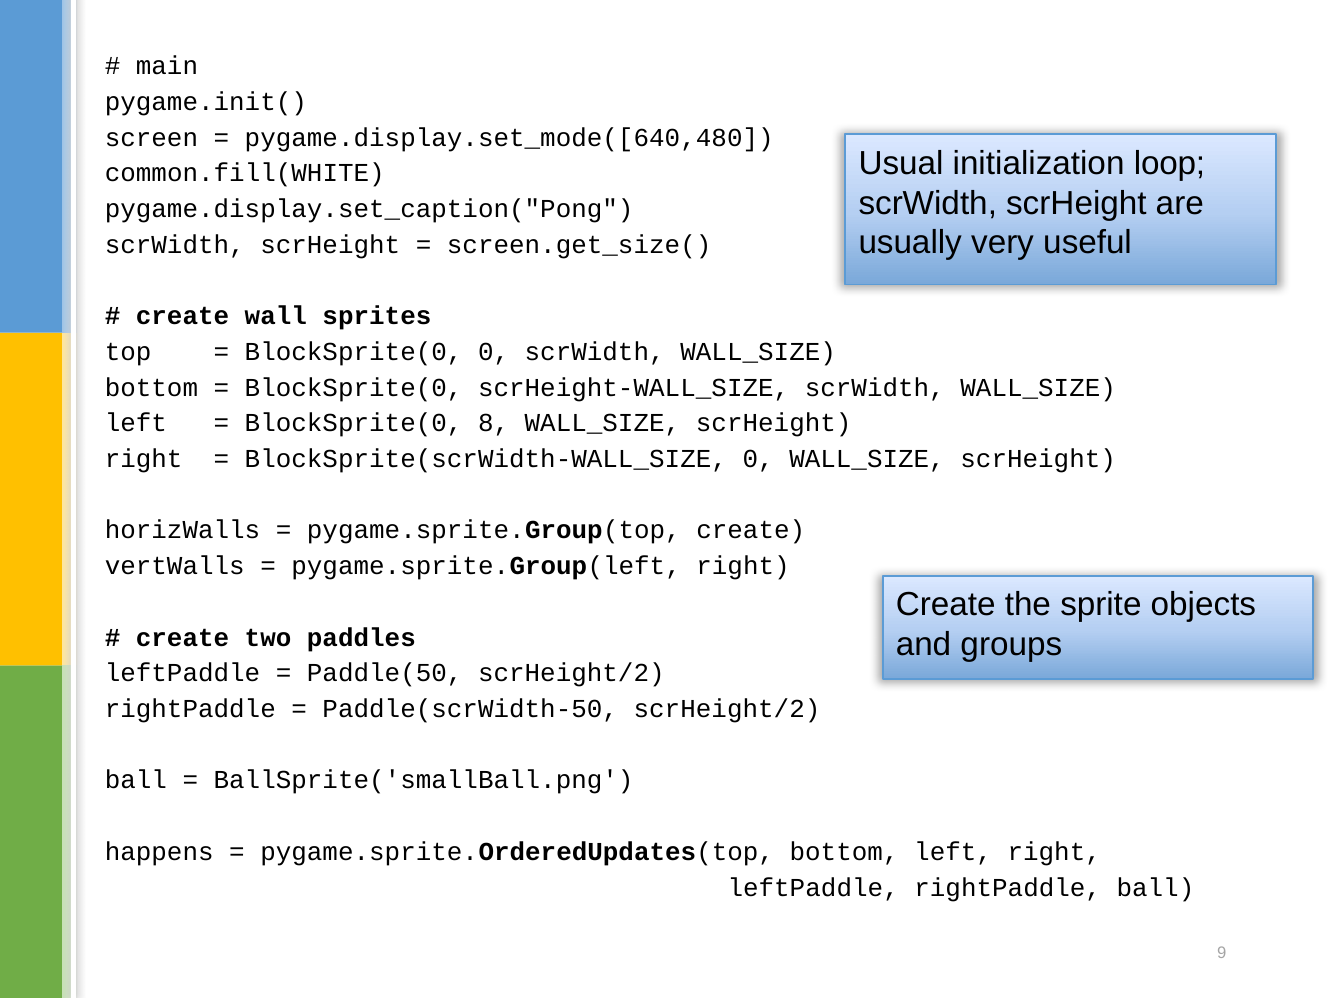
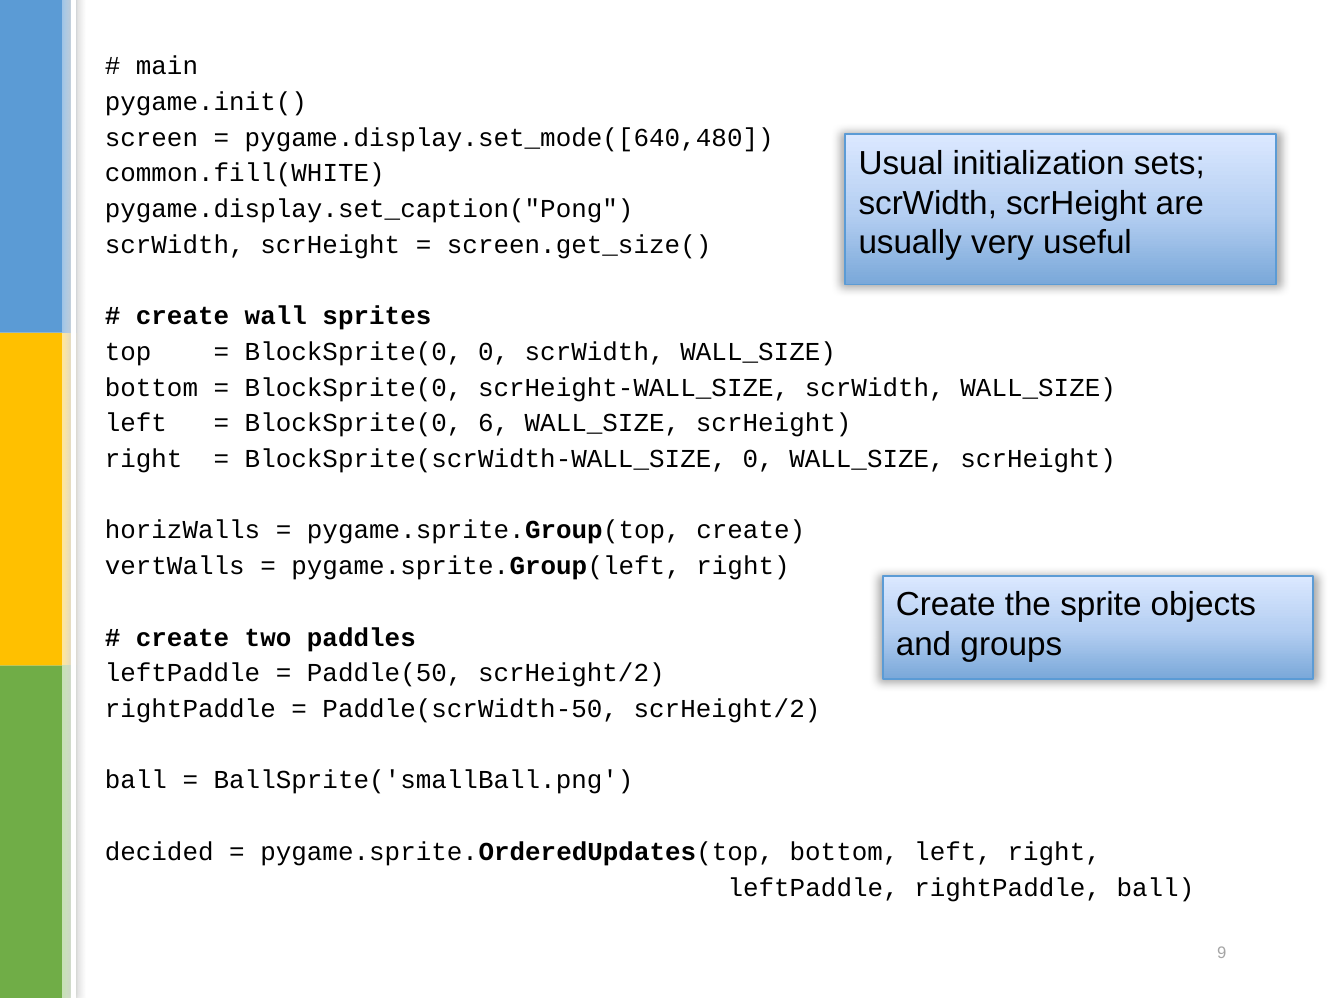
loop: loop -> sets (1169, 163)
8: 8 -> 6 (494, 423)
happens: happens -> decided (159, 852)
